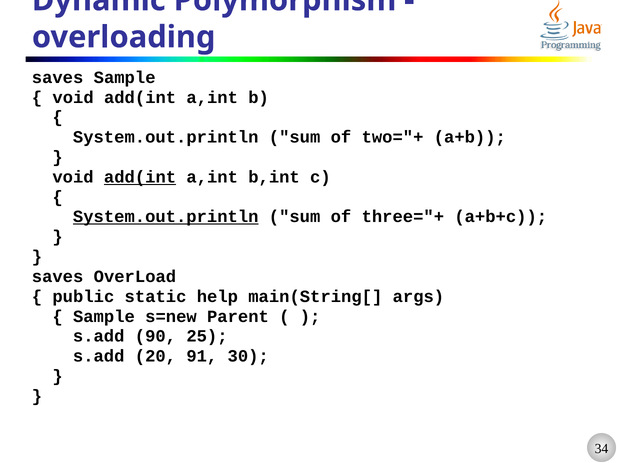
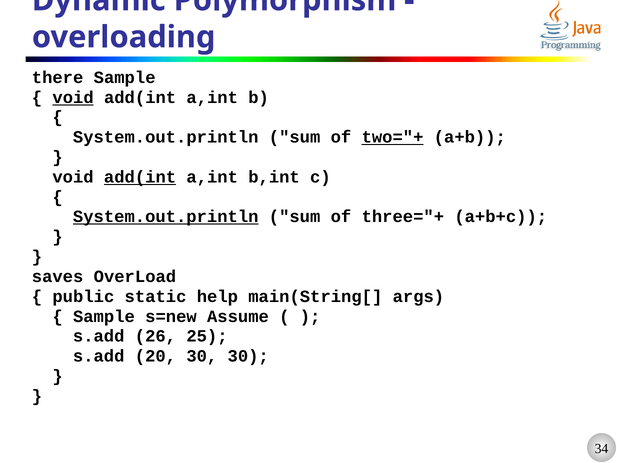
saves: saves -> there (58, 77)
void underline: none -> present (73, 97)
two="+ underline: none -> present (393, 137)
Parent: Parent -> Assume (238, 316)
90: 90 -> 26 (155, 336)
20 91: 91 -> 30 (202, 356)
